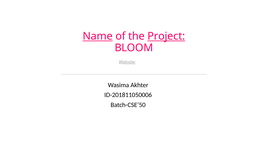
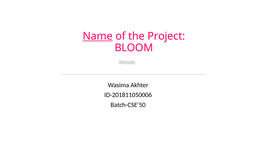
Project underline: present -> none (166, 36)
